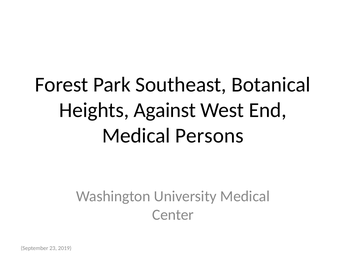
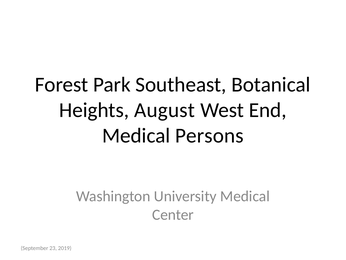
Against: Against -> August (165, 110)
